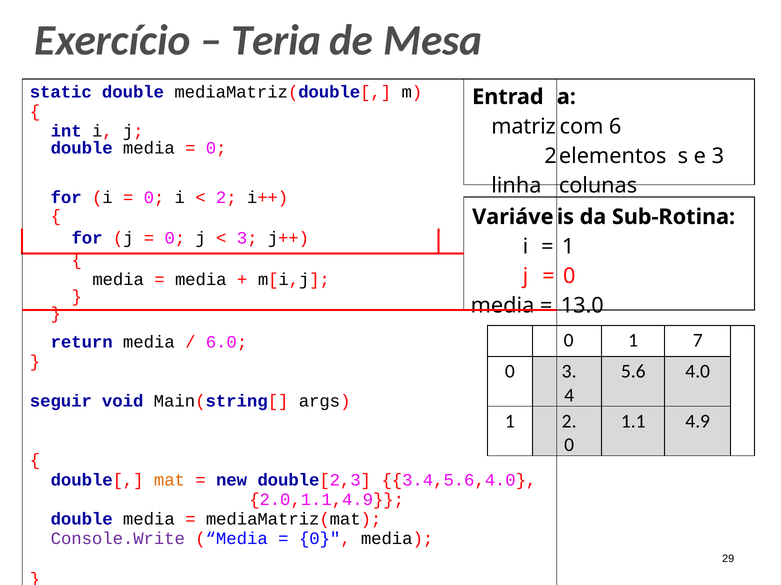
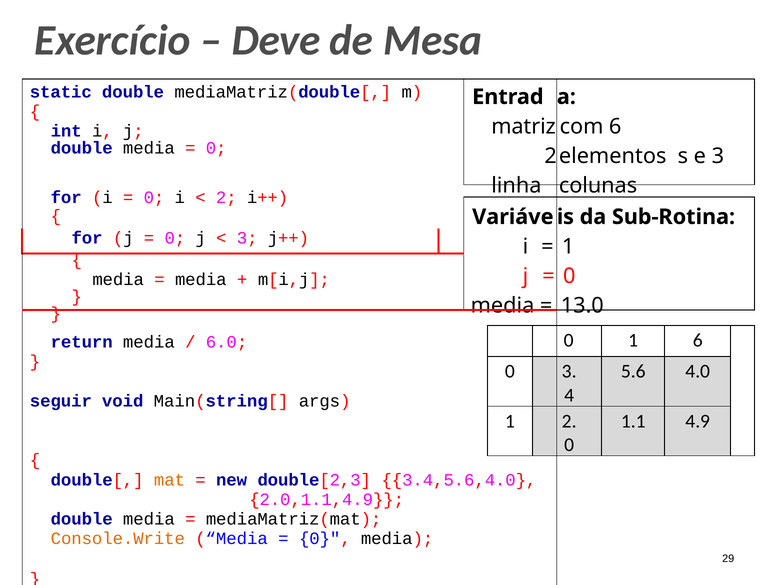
Teria: Teria -> Deve (276, 40)
1 7: 7 -> 6 (698, 341)
Console.Write colour: purple -> orange (118, 539)
